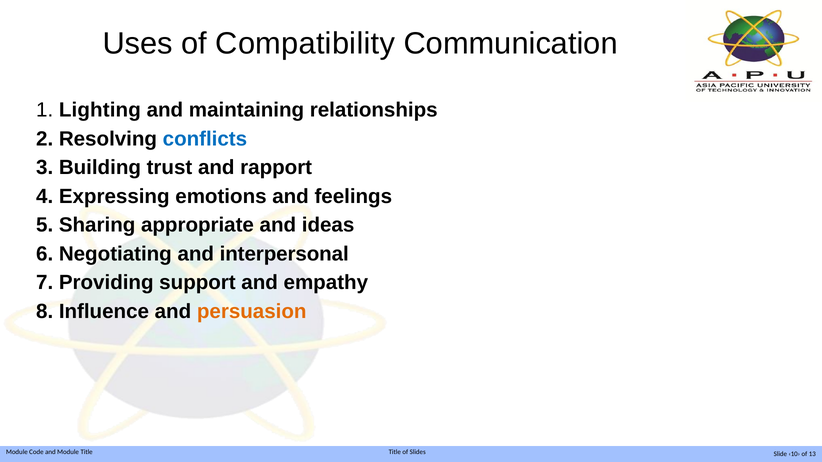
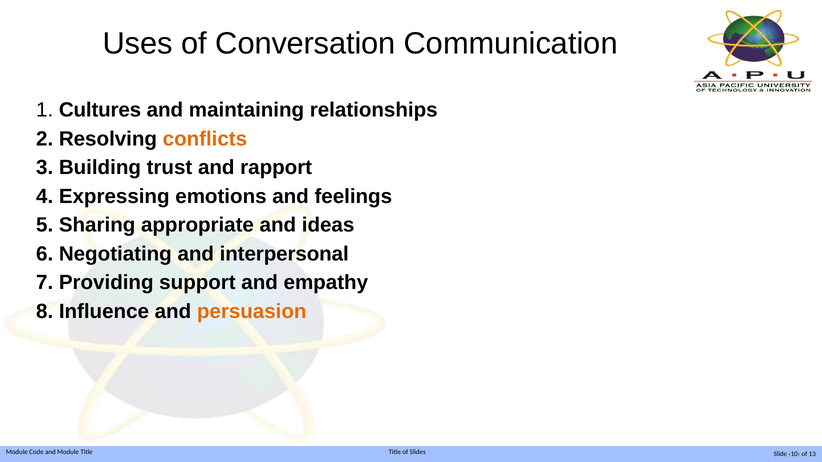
Compatibility: Compatibility -> Conversation (305, 43)
Lighting: Lighting -> Cultures (100, 110)
conflicts colour: blue -> orange (205, 139)
